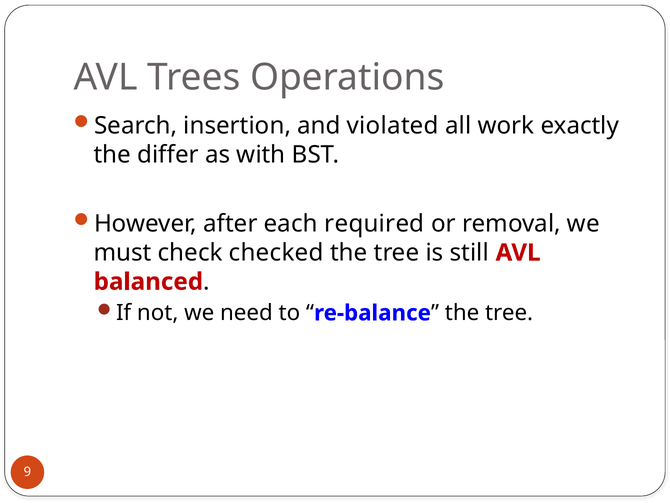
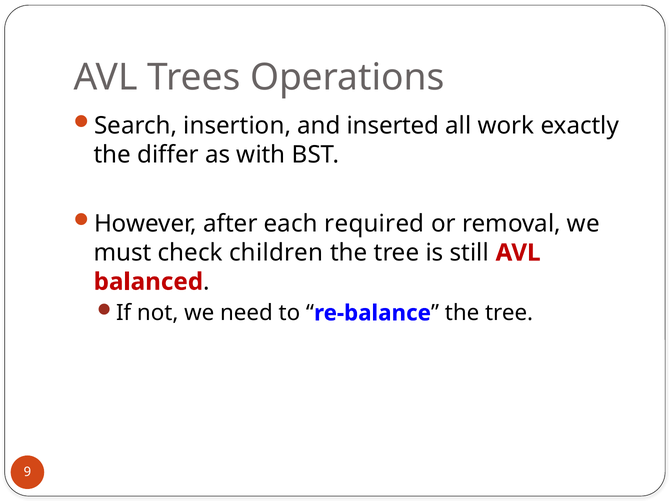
violated: violated -> inserted (393, 126)
checked: checked -> children (276, 252)
